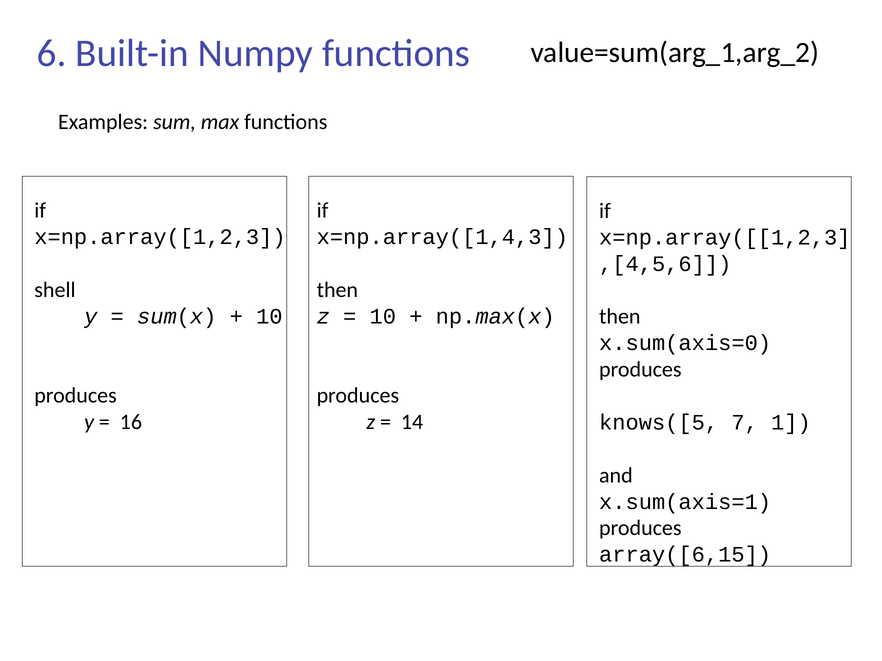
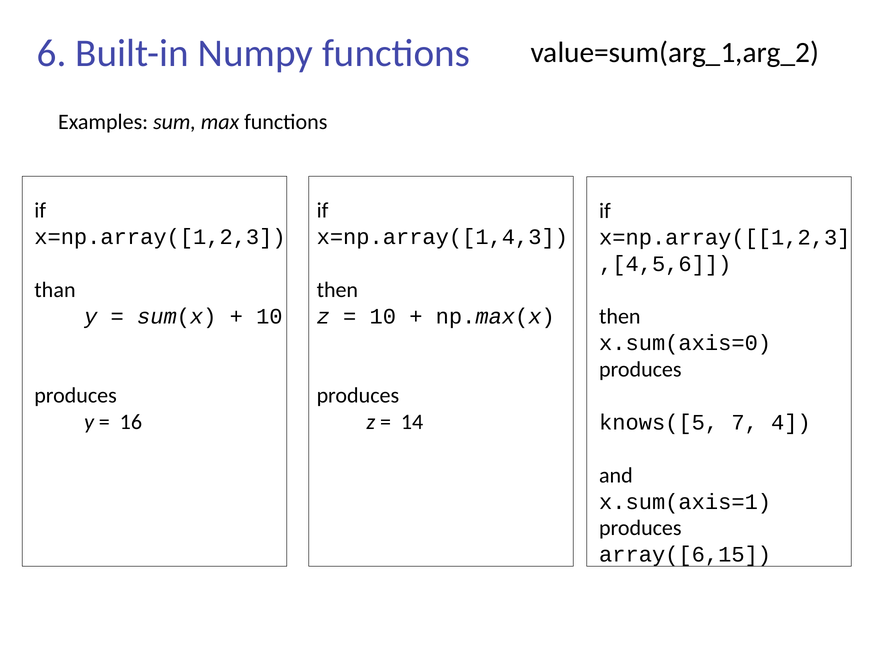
shell: shell -> than (55, 290)
1: 1 -> 4 (791, 423)
